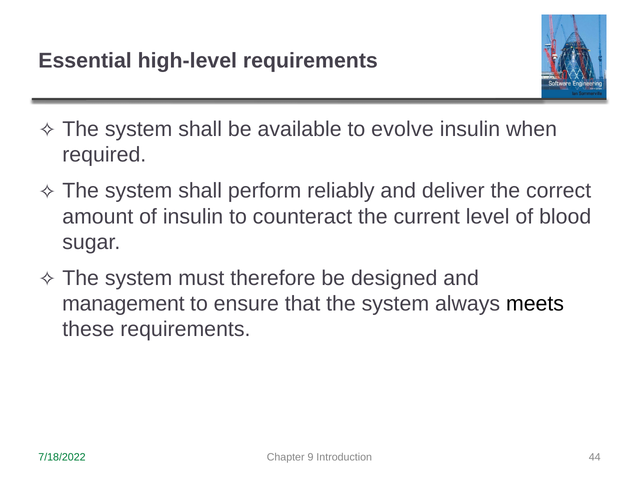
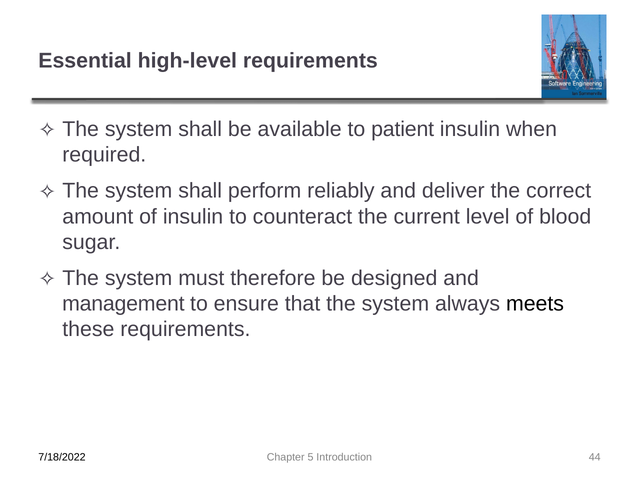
evolve: evolve -> patient (403, 129)
7/18/2022 colour: green -> black (62, 458)
9: 9 -> 5 (310, 458)
